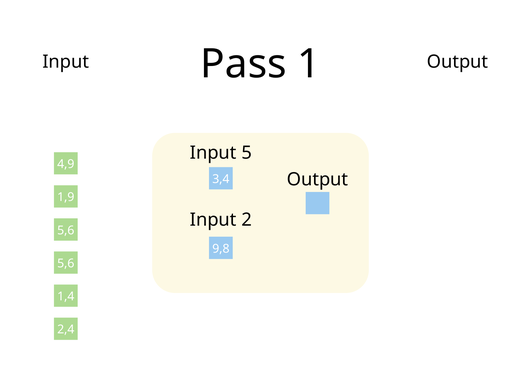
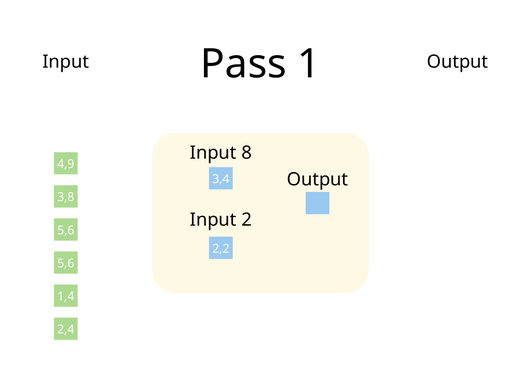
5: 5 -> 8 (247, 153)
1,9: 1,9 -> 3,8 (66, 197)
9,8: 9,8 -> 2,2 (221, 249)
